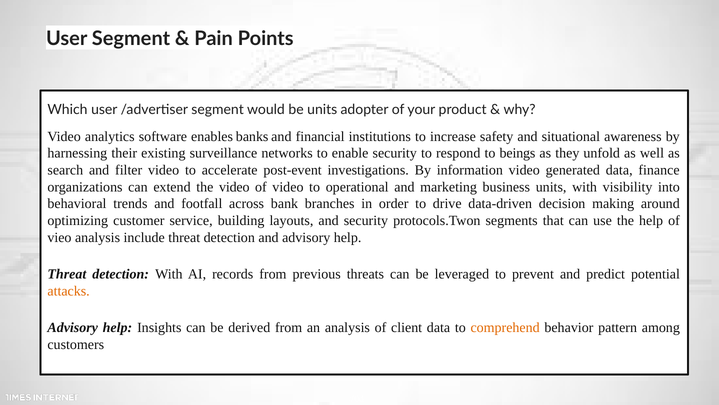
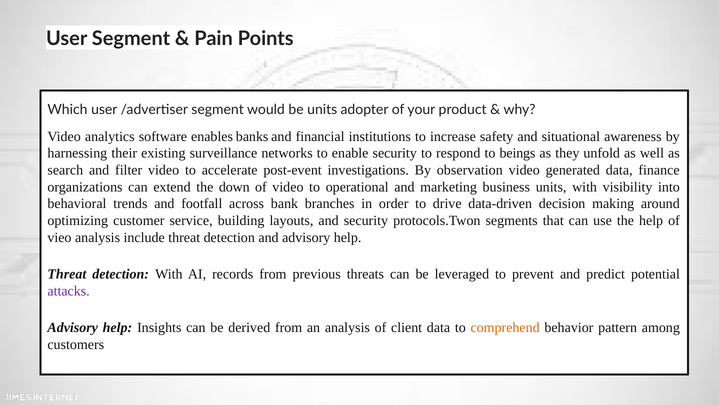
information: information -> observation (470, 170)
the video: video -> down (234, 187)
attacks colour: orange -> purple (69, 291)
